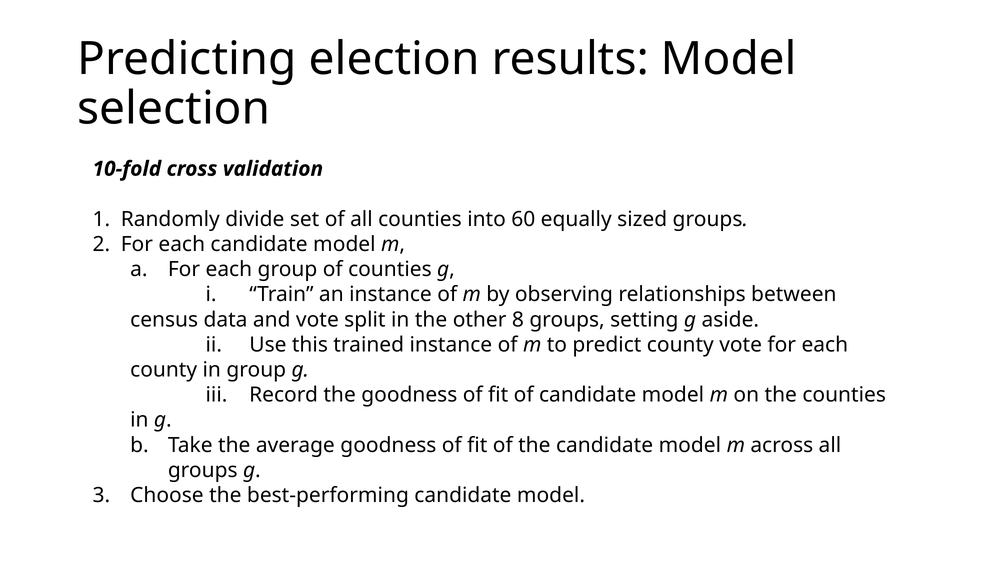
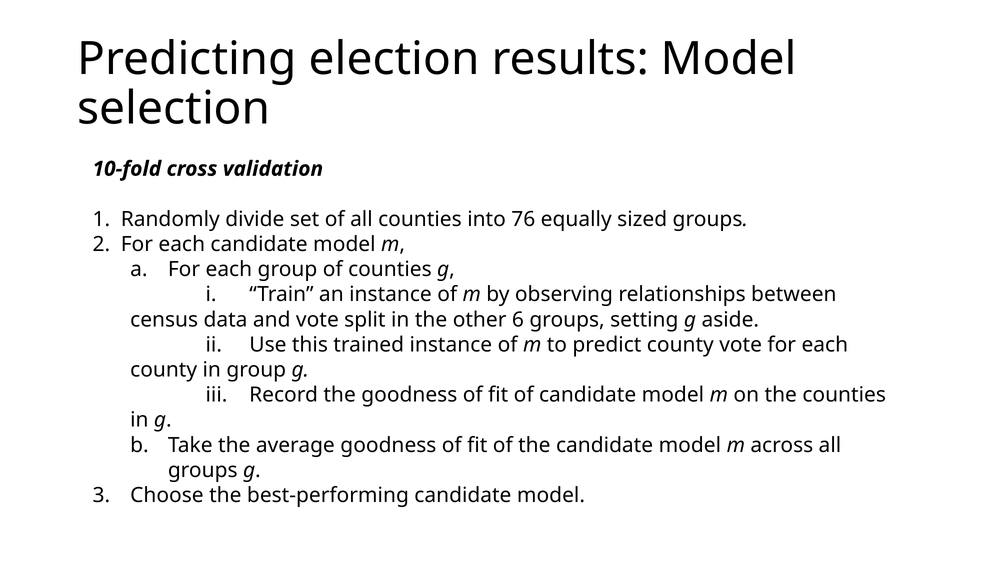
60: 60 -> 76 (523, 219)
8: 8 -> 6 (518, 320)
